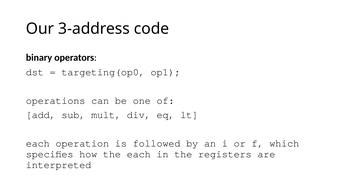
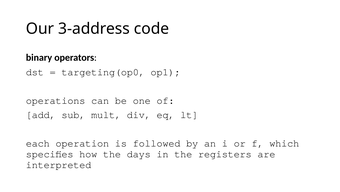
the each: each -> days (139, 154)
